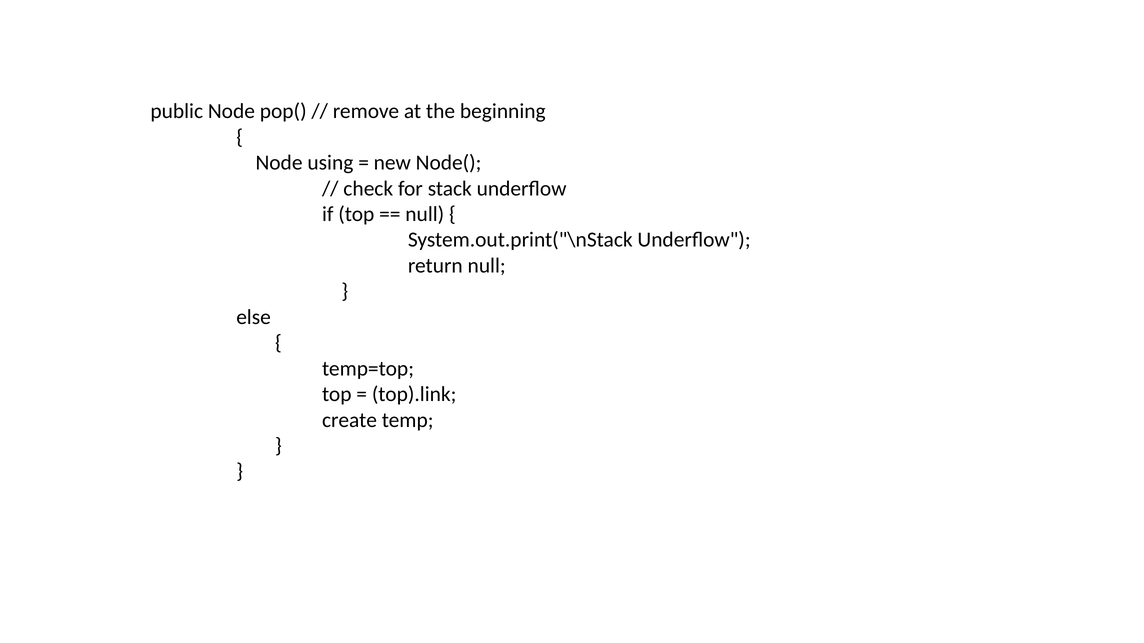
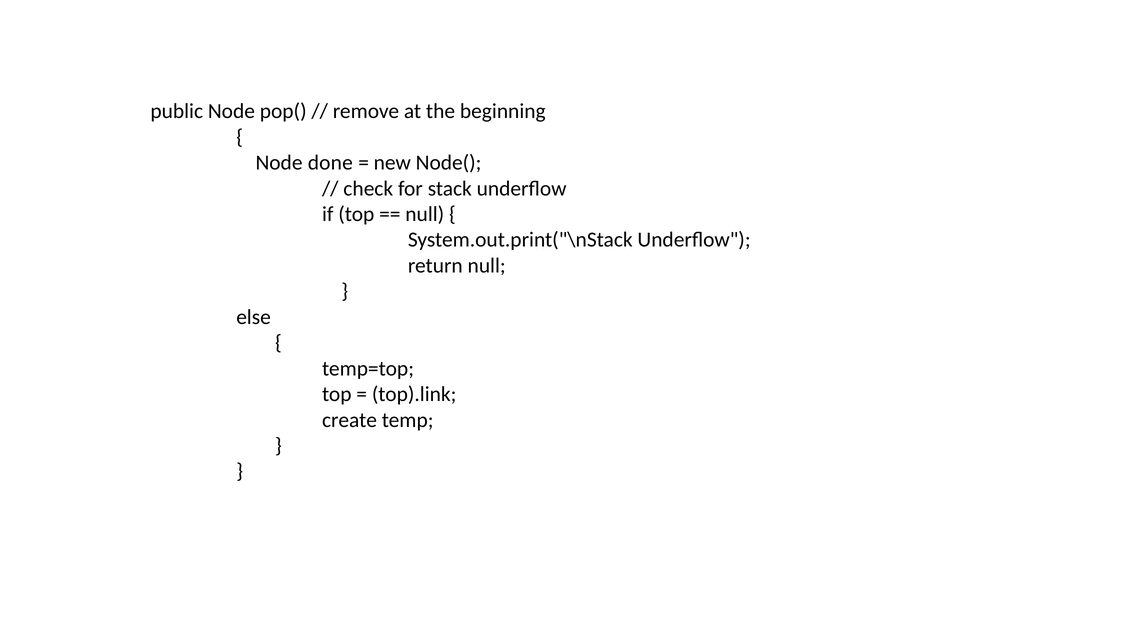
using: using -> done (330, 163)
